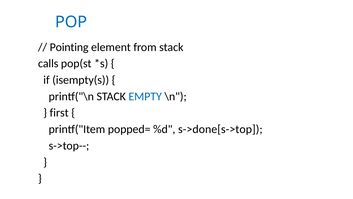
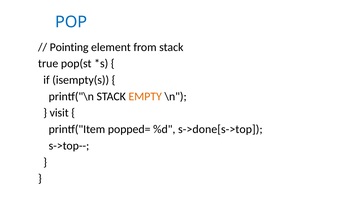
calls: calls -> true (48, 63)
EMPTY colour: blue -> orange (145, 96)
first: first -> visit (59, 113)
